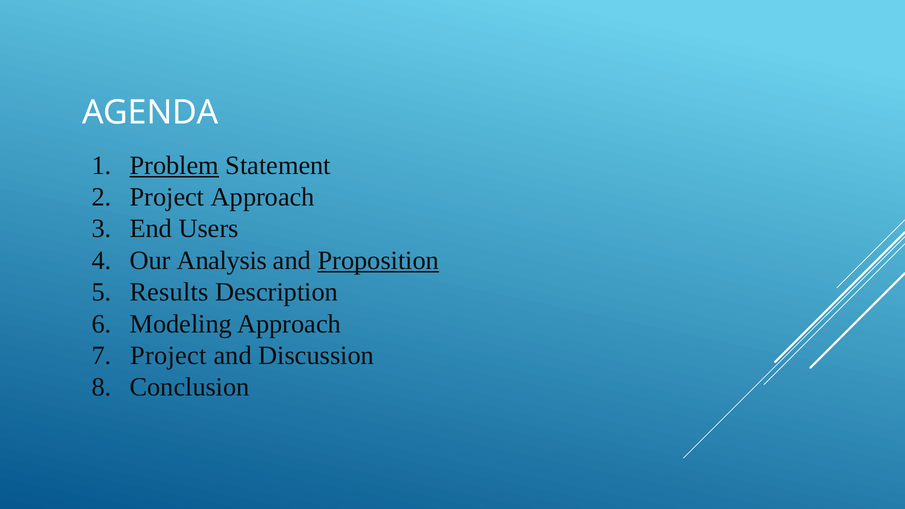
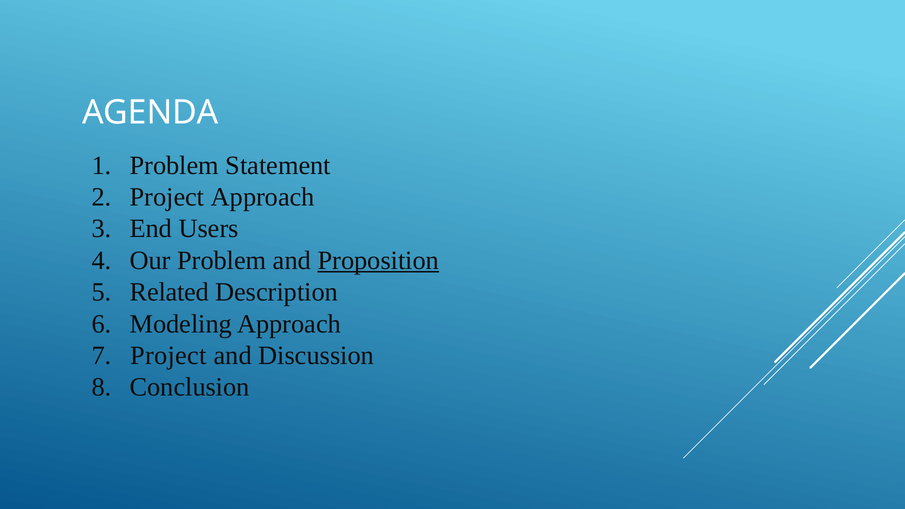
Problem underline: present -> none (174, 165)
Our Analysis: Analysis -> Problem (222, 260)
Results: Results -> Related (169, 292)
